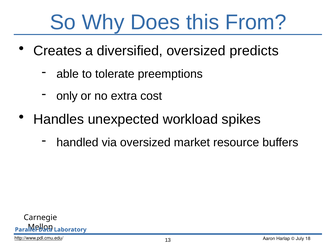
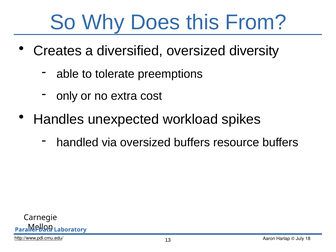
predicts: predicts -> diversity (254, 51)
oversized market: market -> buffers (192, 143)
